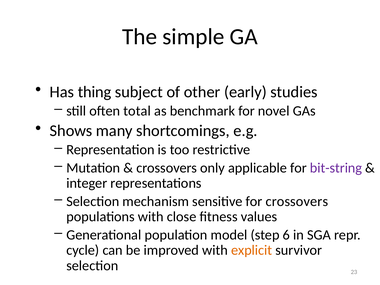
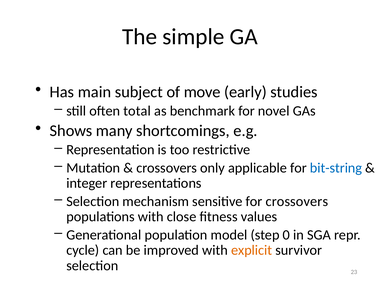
thing: thing -> main (94, 92)
other: other -> move (202, 92)
bit-string colour: purple -> blue (336, 168)
6: 6 -> 0 (286, 235)
